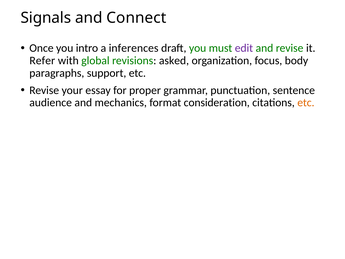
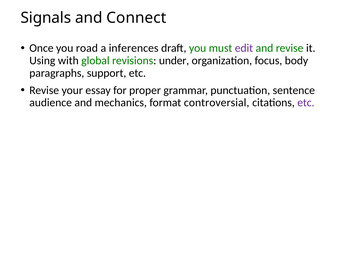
intro: intro -> road (87, 48)
Refer: Refer -> Using (42, 61)
asked: asked -> under (174, 61)
consideration: consideration -> controversial (217, 103)
etc colour: orange -> purple (306, 103)
